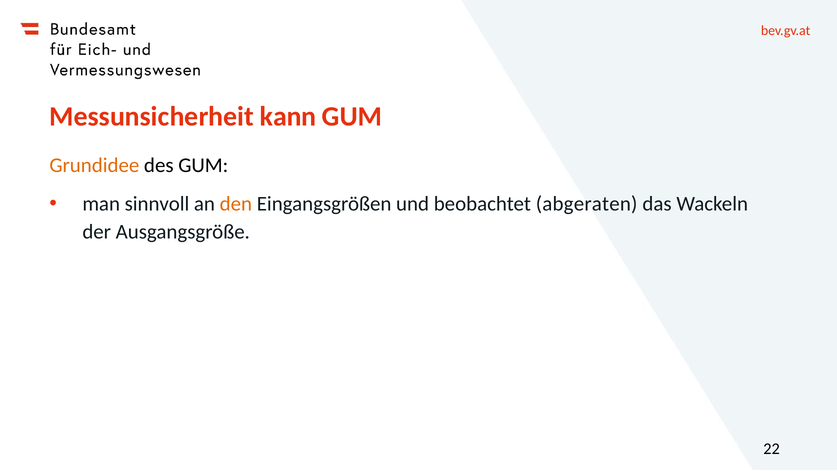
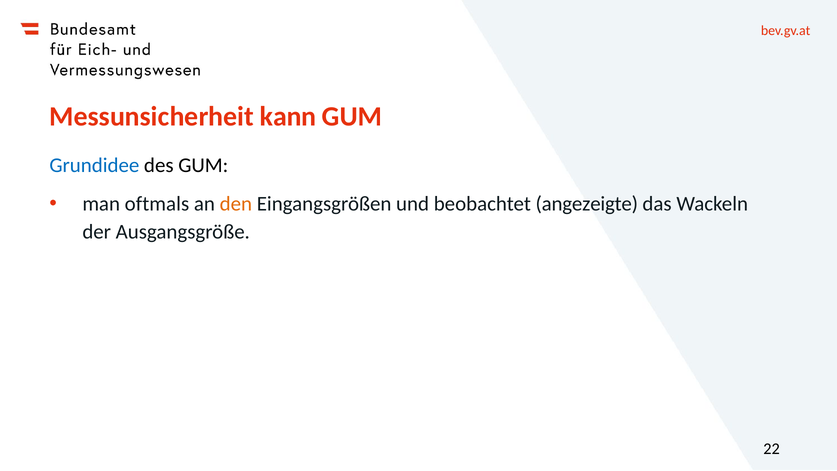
Grundidee colour: orange -> blue (94, 165)
sinnvoll: sinnvoll -> oftmals (157, 204)
abgeraten: abgeraten -> angezeigte (587, 204)
